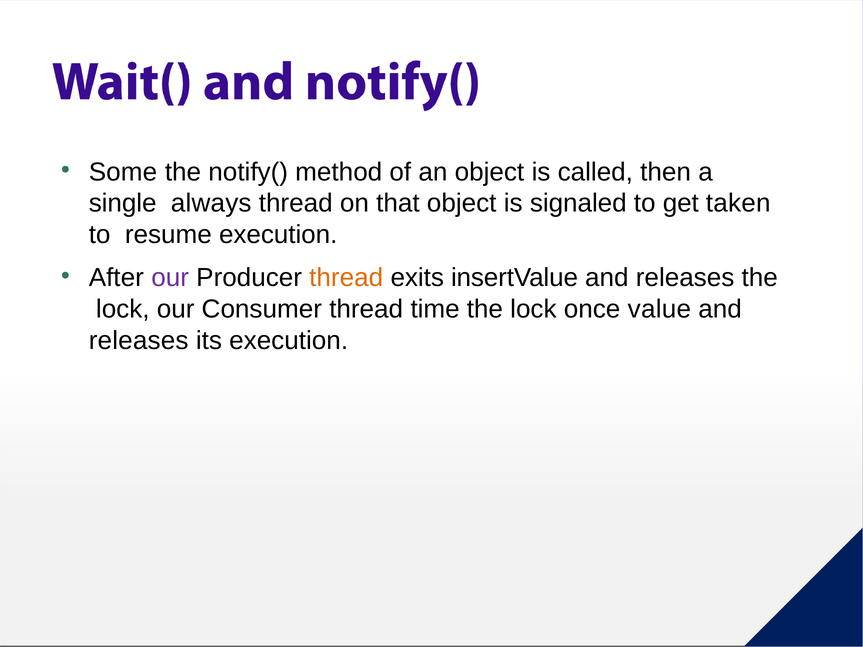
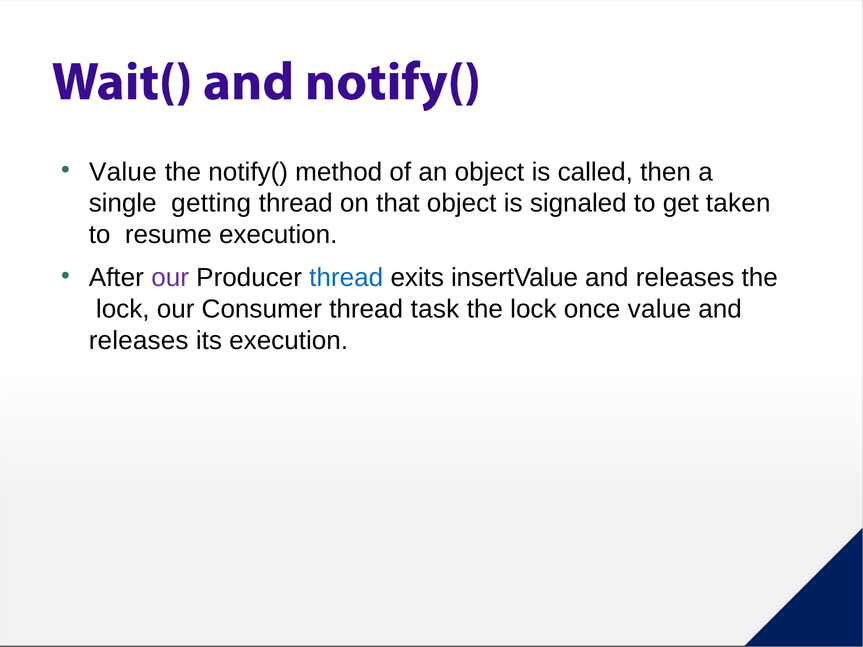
Some: Some -> Value (123, 172)
always: always -> getting (211, 203)
thread colour: orange -> blue (346, 278)
time: time -> task (435, 309)
